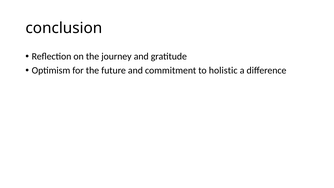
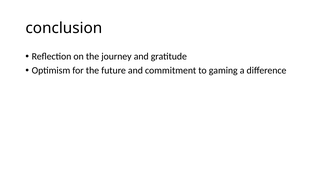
holistic: holistic -> gaming (223, 70)
